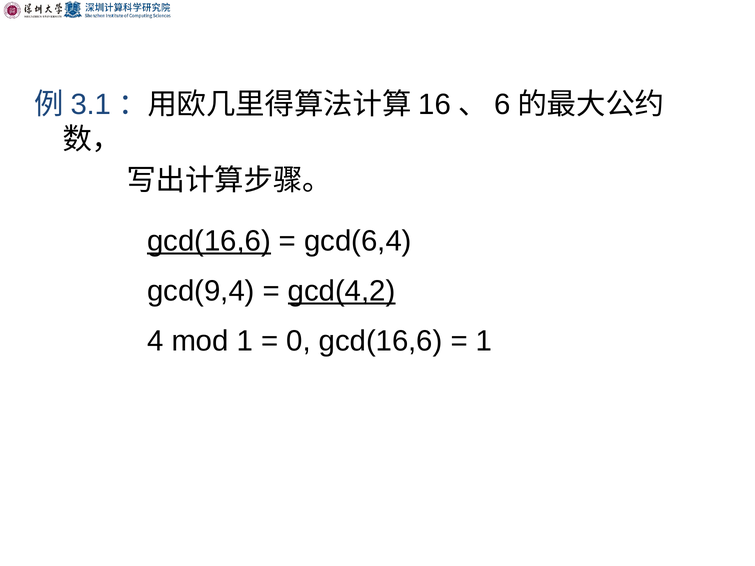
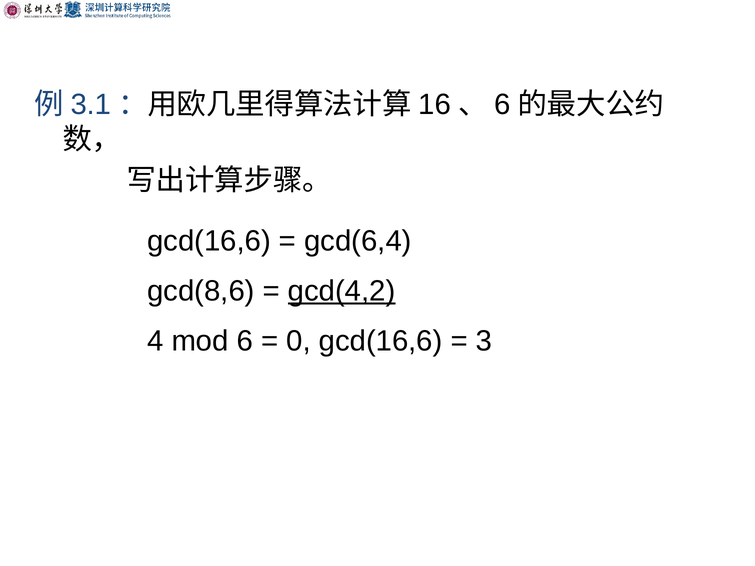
gcd(16,6 underline: present -> none (209, 241)
gcd(9,4: gcd(9,4 -> gcd(8,6 (201, 291)
mod 1: 1 -> 6 (245, 341)
1: 1 -> 3 (484, 341)
